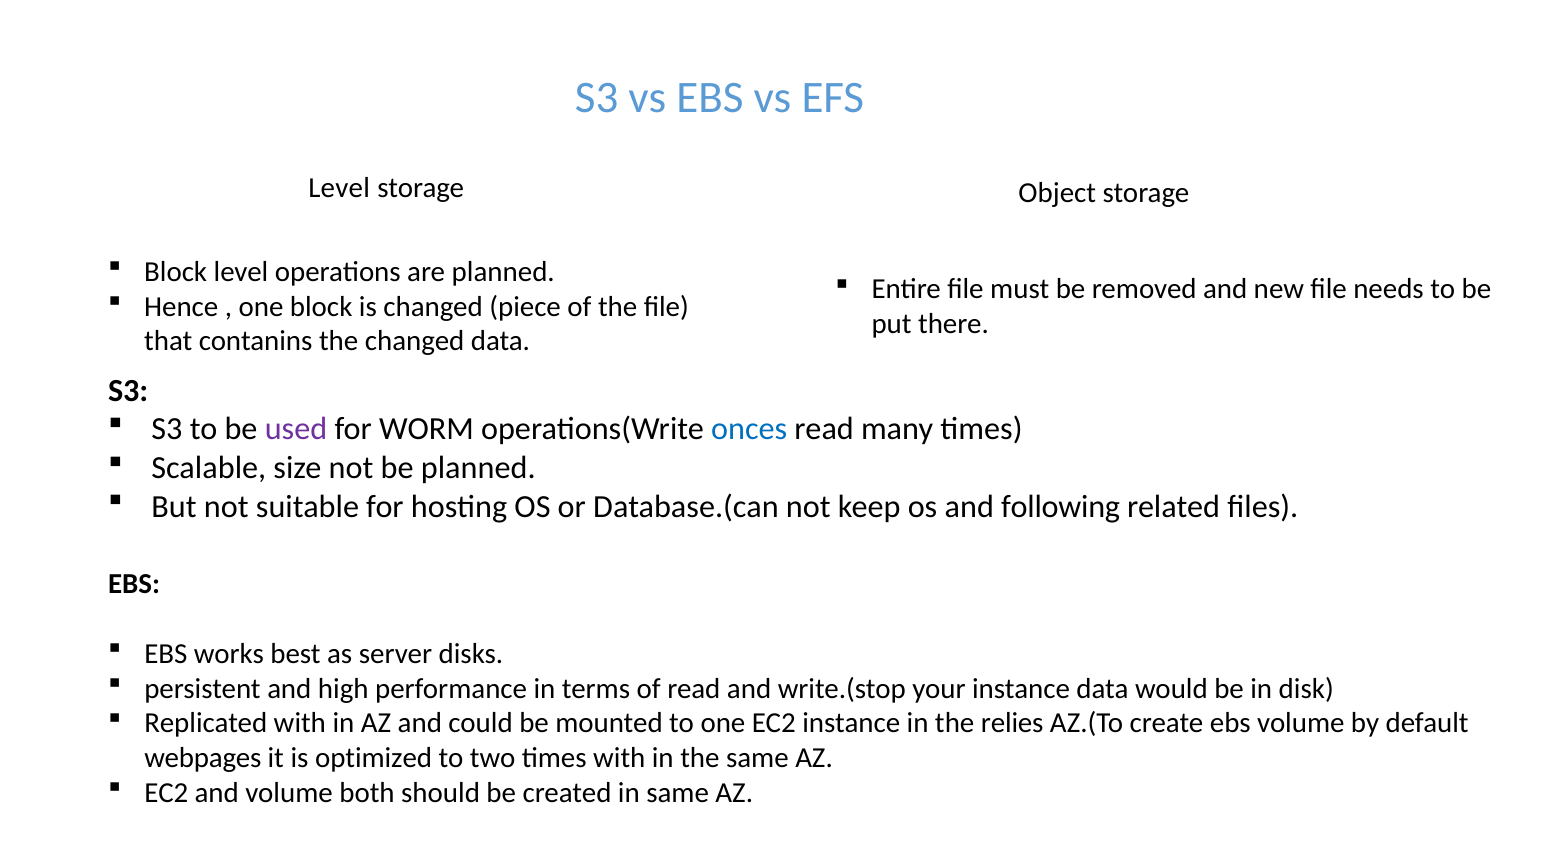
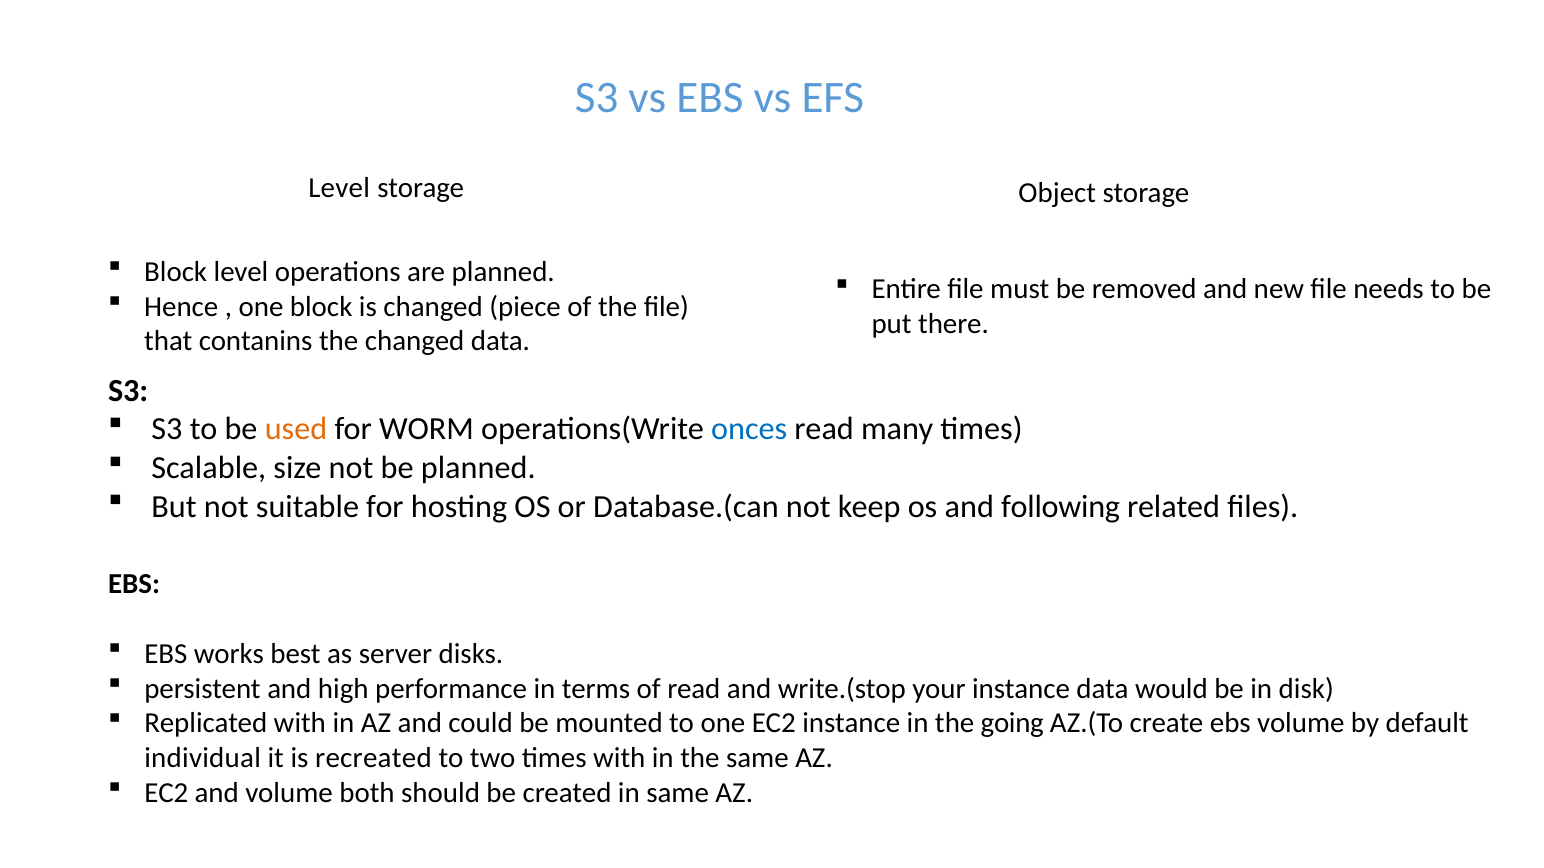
used colour: purple -> orange (296, 429)
relies: relies -> going (1012, 724)
webpages: webpages -> individual (203, 758)
optimized: optimized -> recreated (373, 758)
